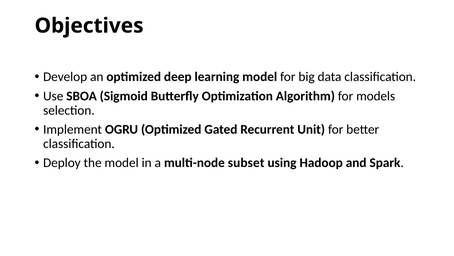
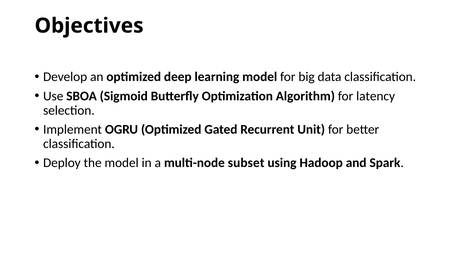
models: models -> latency (376, 96)
